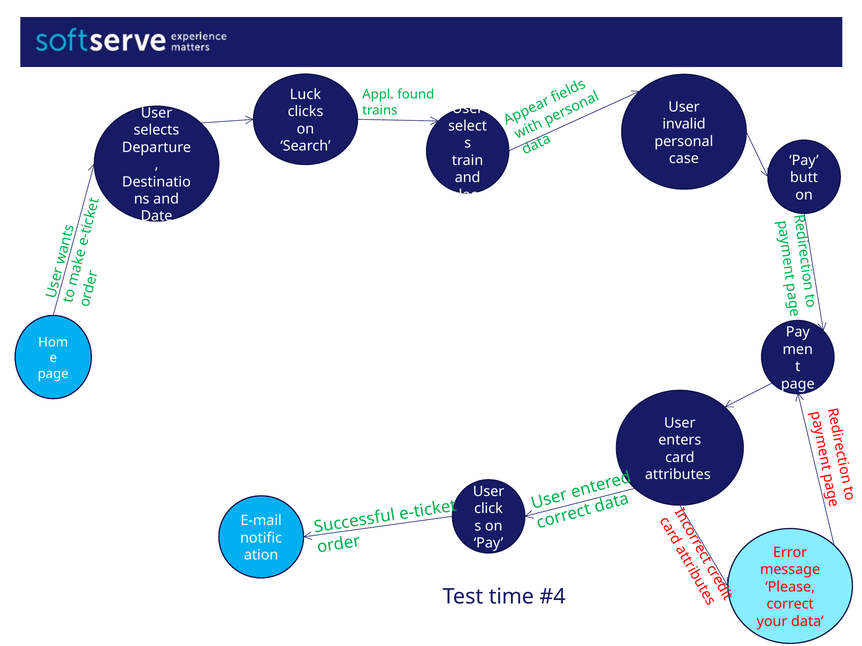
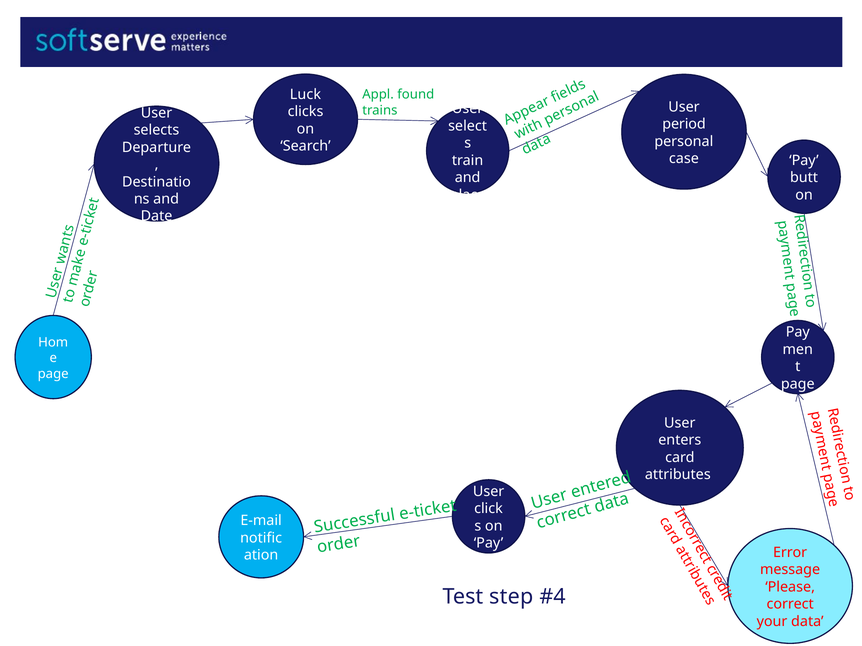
invalid: invalid -> period (684, 124)
time: time -> step (511, 597)
